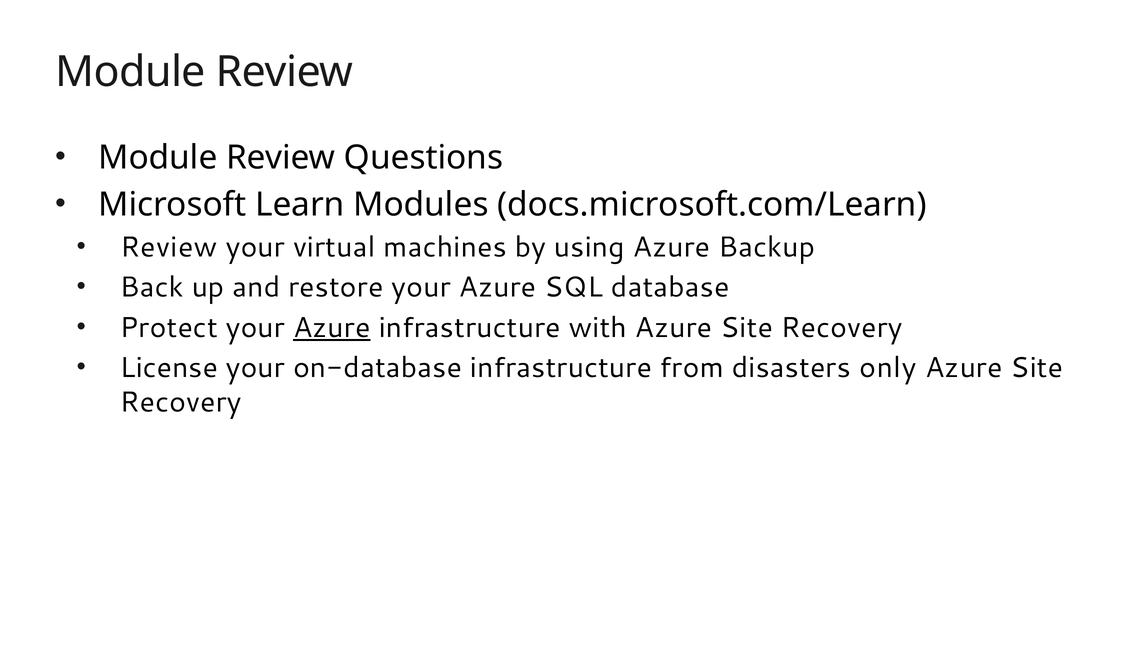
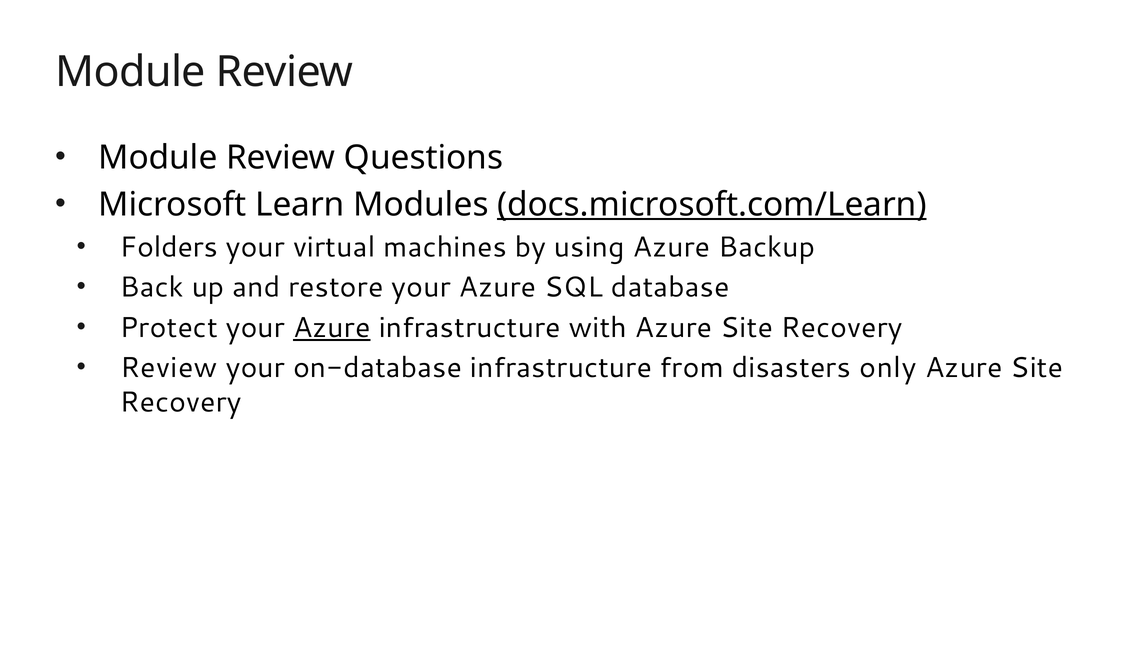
docs.microsoft.com/Learn underline: none -> present (712, 204)
Review: Review -> Folders (169, 247)
License: License -> Review (169, 368)
